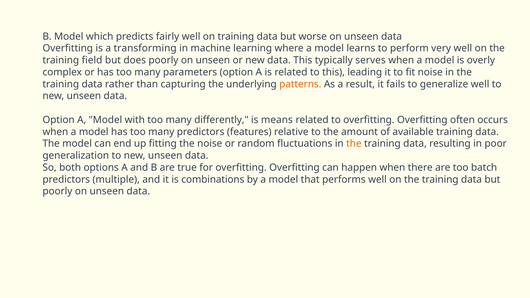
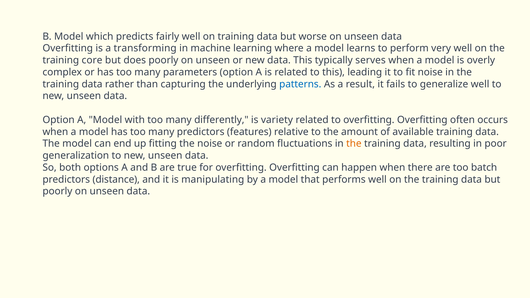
field: field -> core (92, 60)
patterns colour: orange -> blue (300, 84)
means: means -> variety (277, 120)
multiple: multiple -> distance (116, 180)
combinations: combinations -> manipulating (213, 180)
